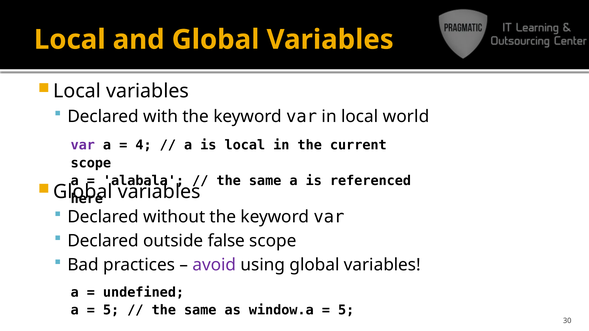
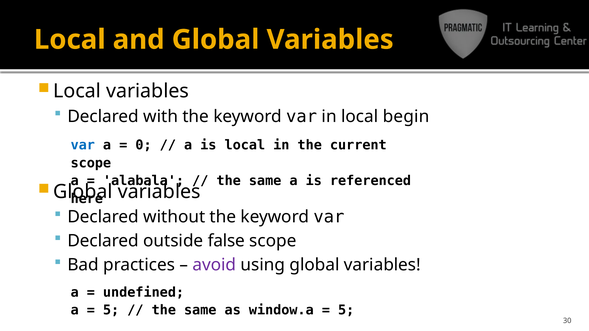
world: world -> begin (406, 117)
var colour: purple -> blue (83, 145)
4: 4 -> 0 (144, 145)
